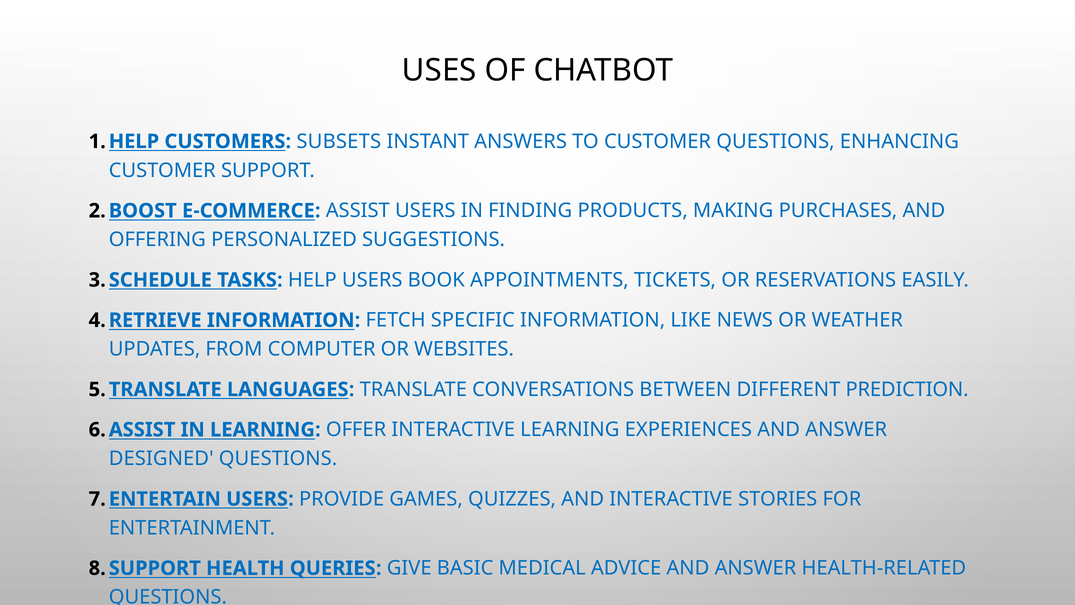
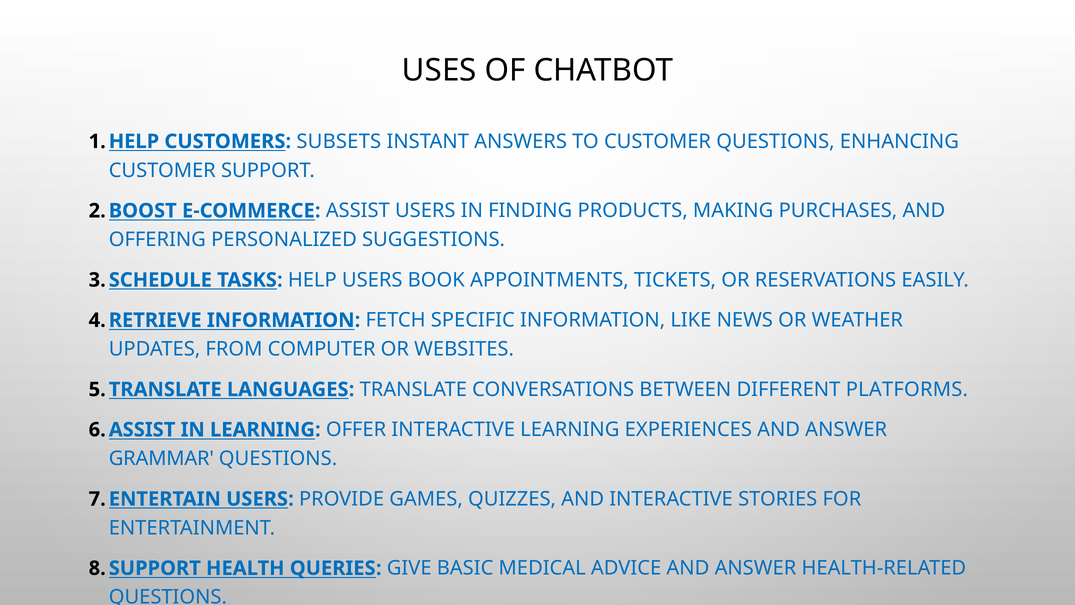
PREDICTION: PREDICTION -> PLATFORMS (907, 389)
DESIGNED: DESIGNED -> GRAMMAR (161, 459)
